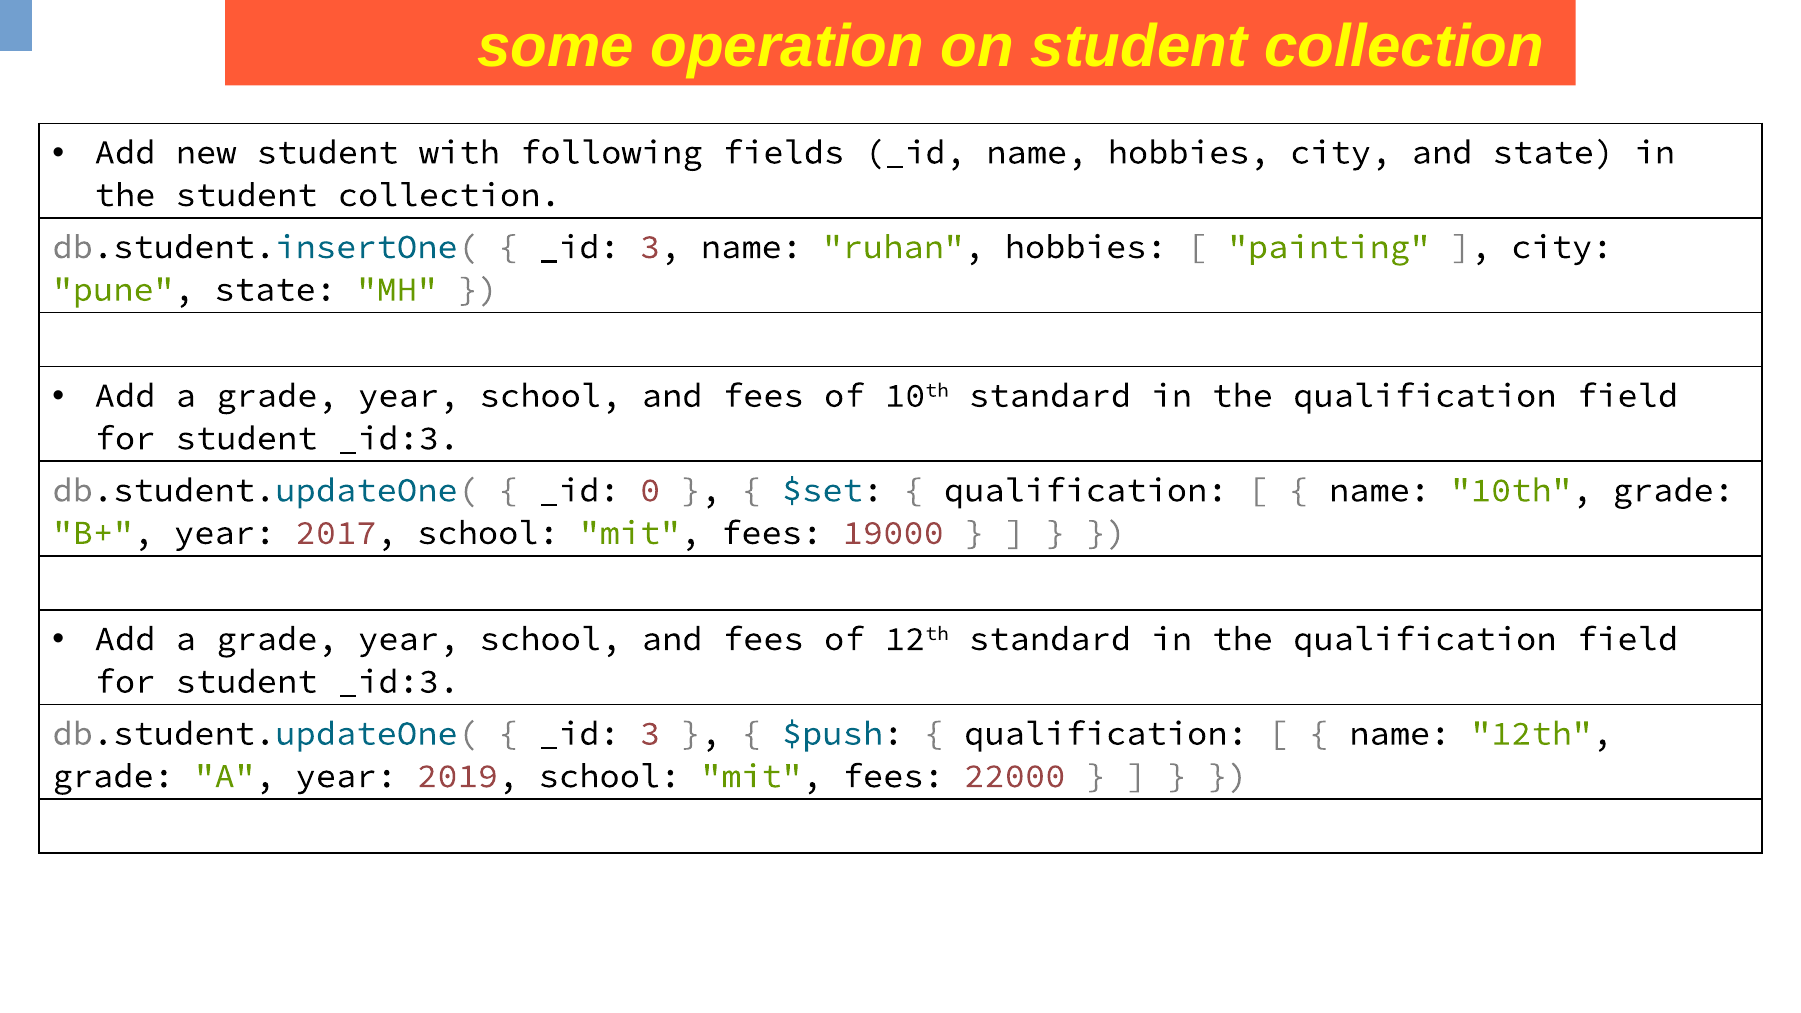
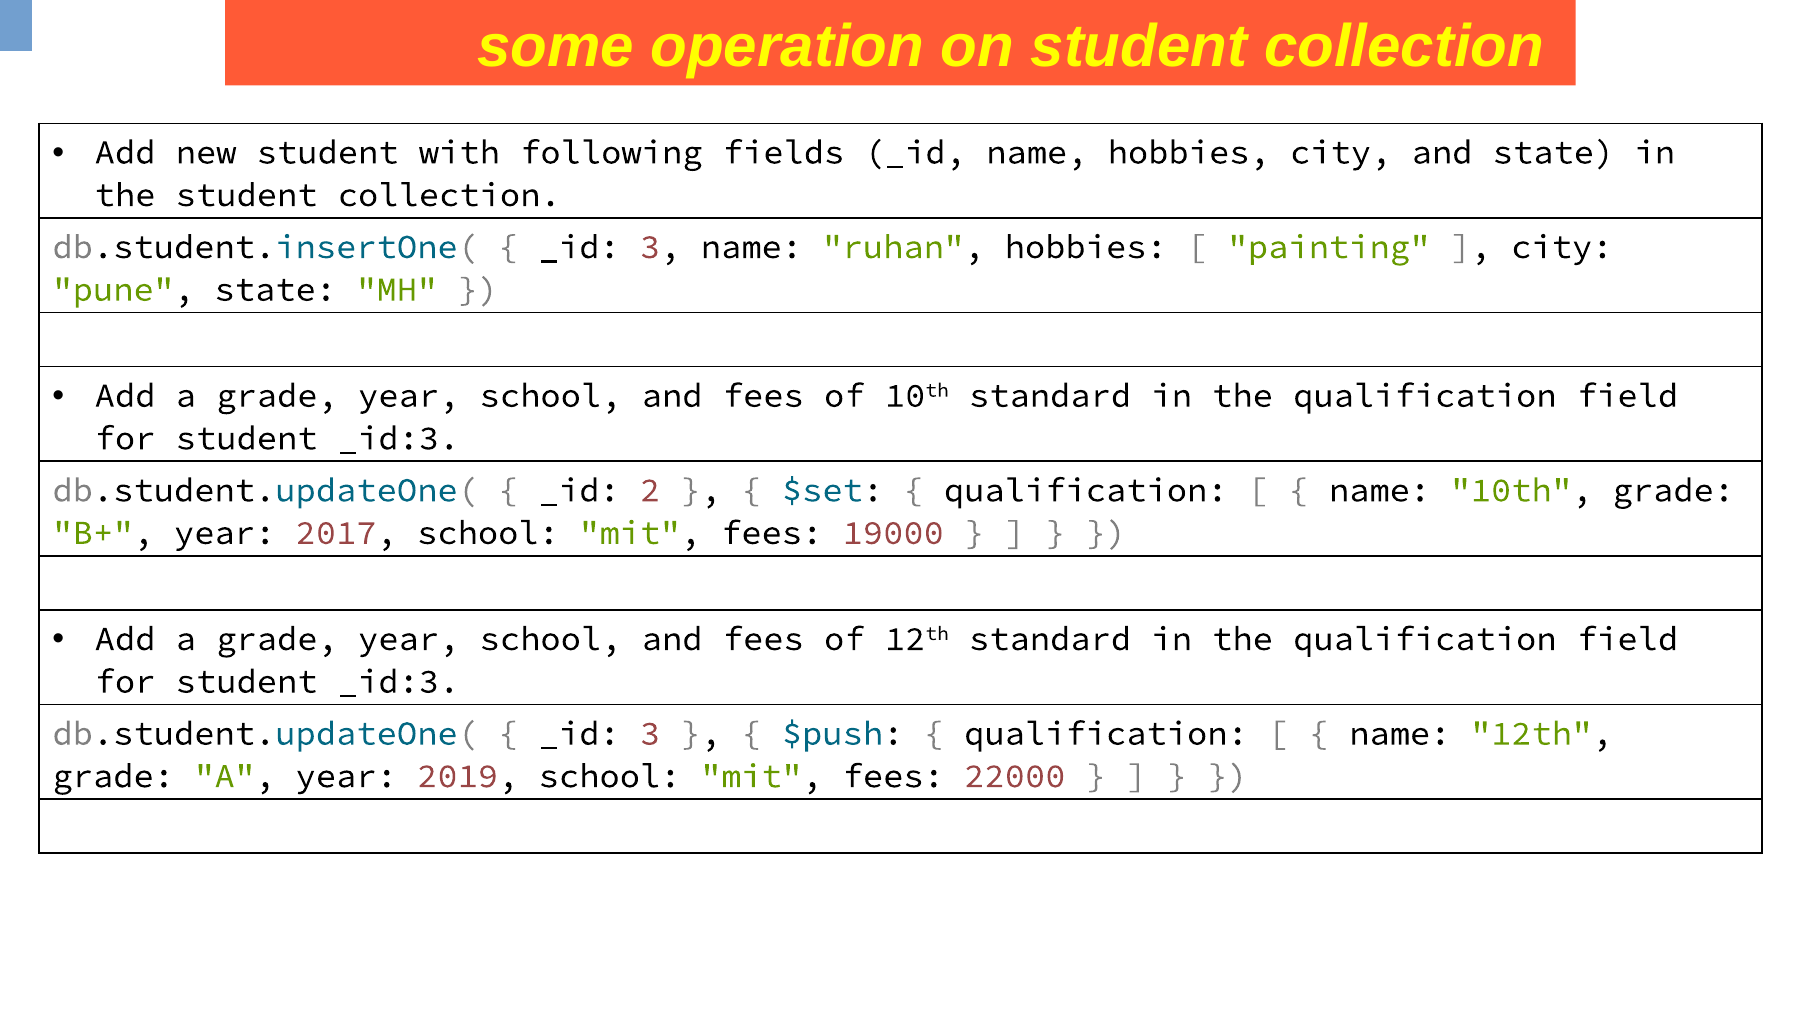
0: 0 -> 2 (650, 490)
